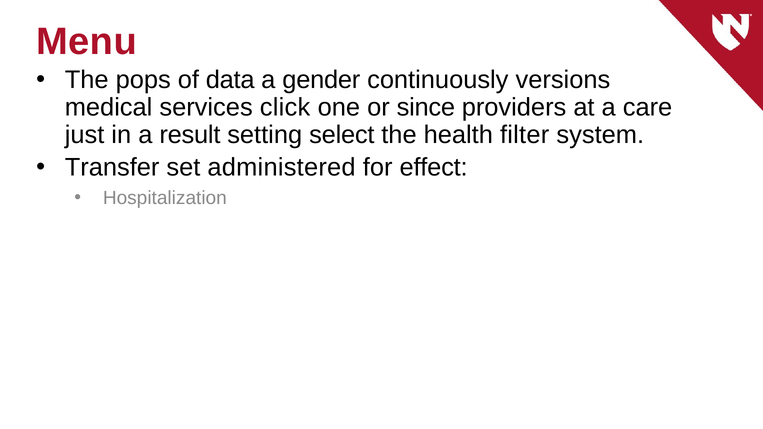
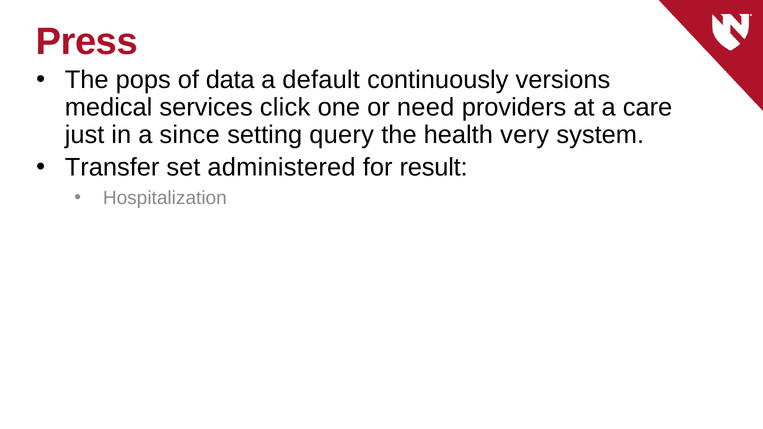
Menu: Menu -> Press (87, 42)
gender: gender -> default (321, 80)
since: since -> need (426, 108)
result: result -> since (190, 135)
select: select -> query (342, 135)
filter: filter -> very (525, 135)
effect: effect -> result (434, 168)
